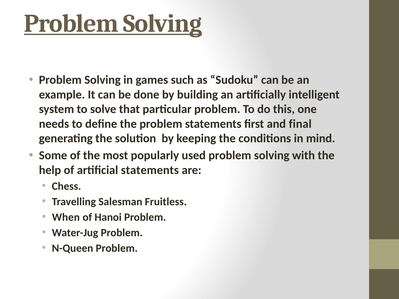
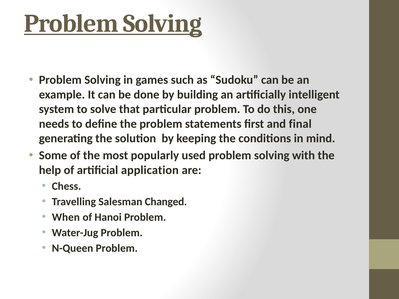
artificial statements: statements -> application (150, 170)
Fruitless: Fruitless -> Changed (166, 202)
